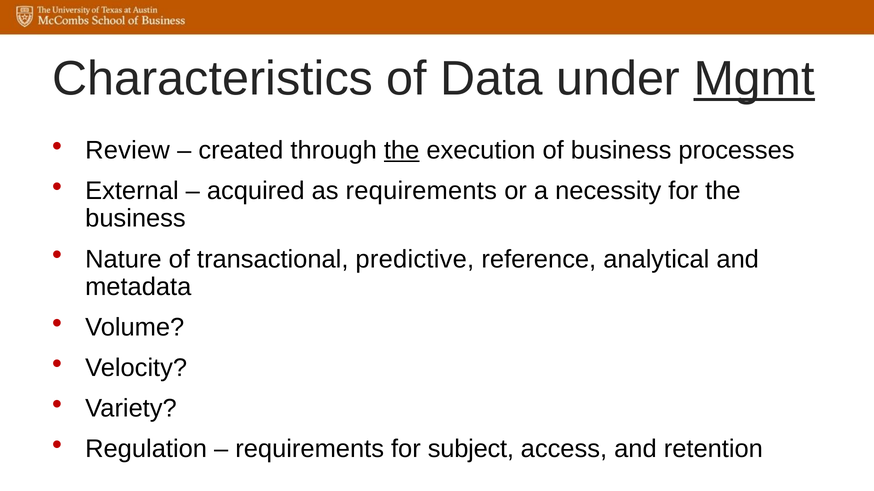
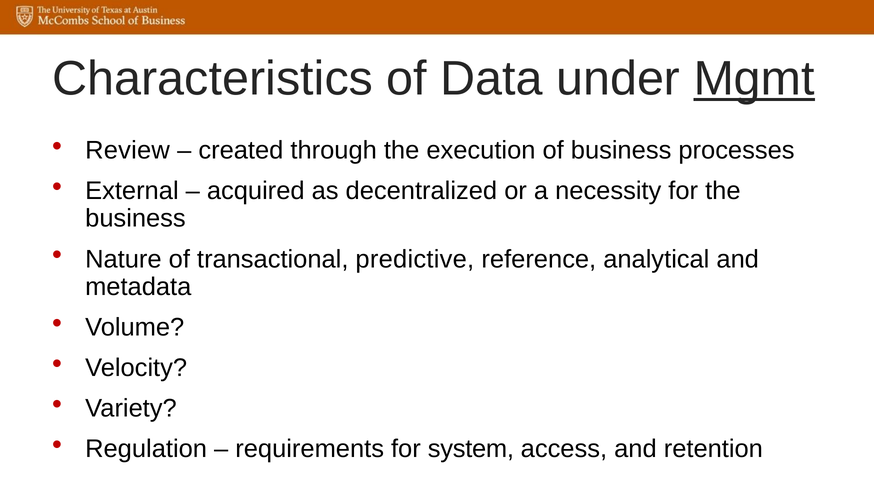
the underline: present -> none (402, 151)
as requirements: requirements -> decentralized (421, 191)
subject: subject -> system (471, 449)
